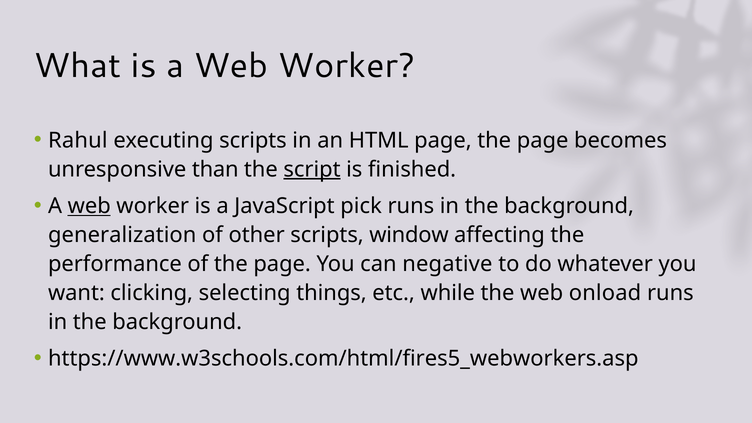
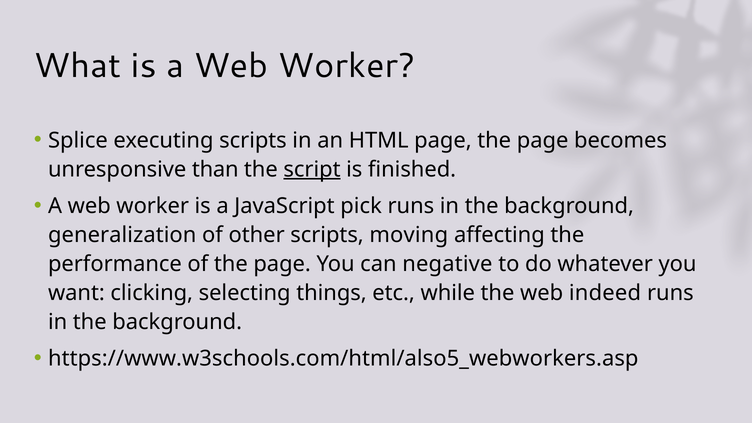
Rahul: Rahul -> Splice (78, 140)
web underline: present -> none (89, 206)
window: window -> moving (409, 235)
onload: onload -> indeed (605, 293)
https://www.w3schools.com/html/fires5_webworkers.asp: https://www.w3schools.com/html/fires5_webworkers.asp -> https://www.w3schools.com/html/also5_webworkers.asp (343, 359)
